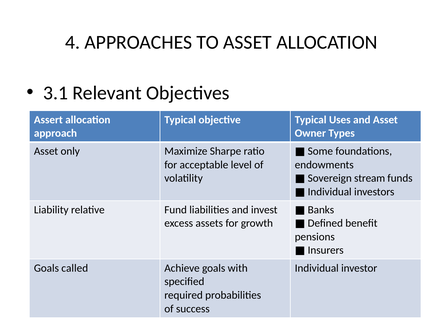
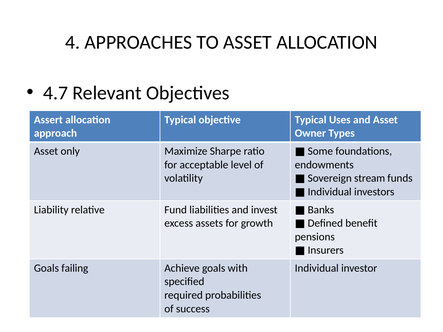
3.1: 3.1 -> 4.7 (56, 93)
called: called -> failing (75, 268)
